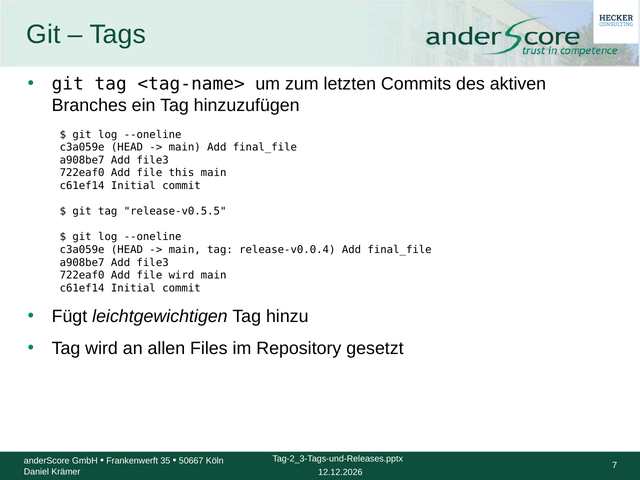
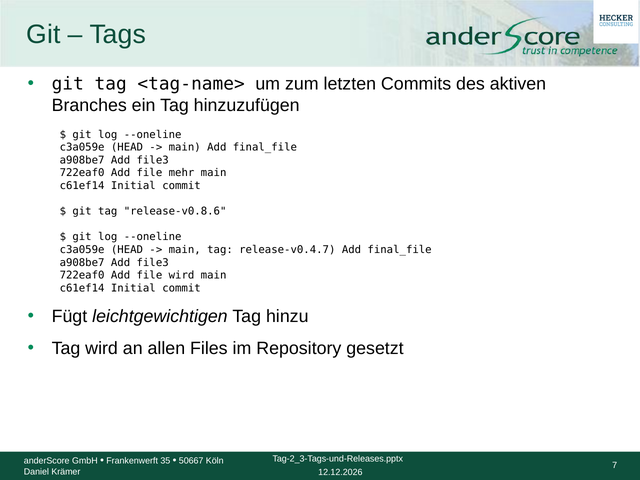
this: this -> mehr (182, 173)
release-v0.5.5: release-v0.5.5 -> release-v0.8.6 (175, 211)
release-v0.0.4: release-v0.0.4 -> release-v0.4.7 (287, 250)
